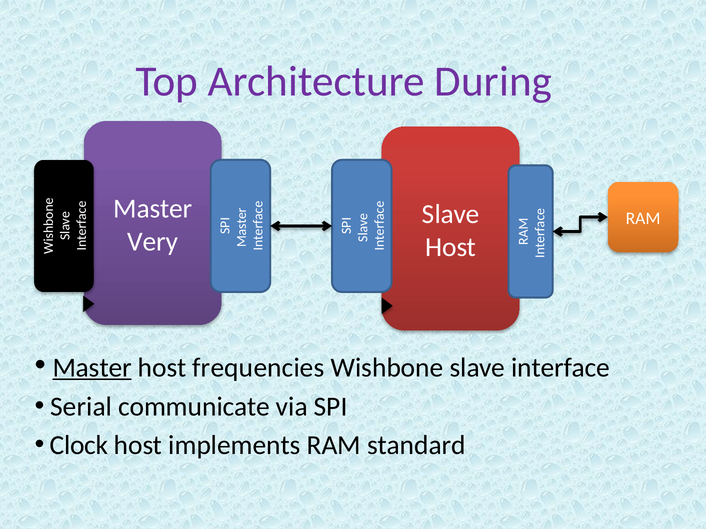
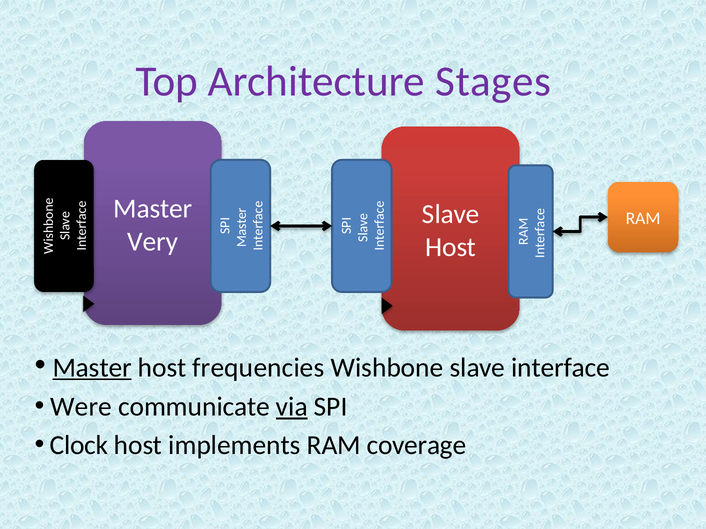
During: During -> Stages (493, 82)
Serial: Serial -> Were (81, 407)
via underline: none -> present (292, 407)
standard: standard -> coverage (417, 445)
